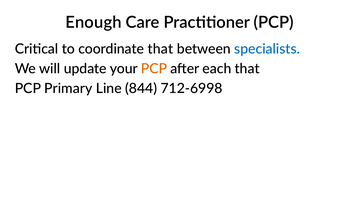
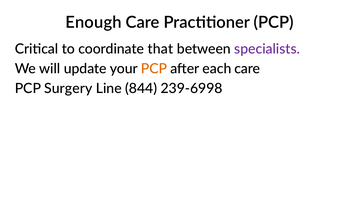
specialists colour: blue -> purple (267, 49)
each that: that -> care (247, 69)
Primary: Primary -> Surgery (68, 88)
712-6998: 712-6998 -> 239-6998 (192, 88)
